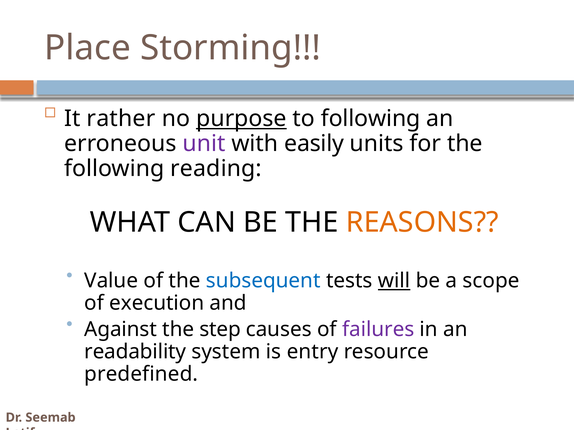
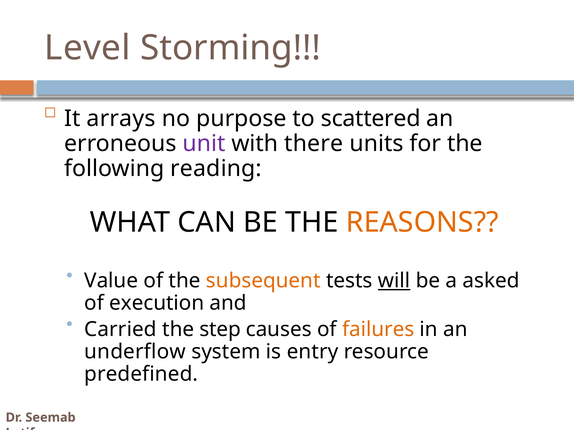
Place: Place -> Level (87, 48)
rather: rather -> arrays (121, 119)
purpose underline: present -> none (241, 119)
to following: following -> scattered (371, 119)
easily: easily -> there (314, 144)
subsequent colour: blue -> orange (263, 281)
scope: scope -> asked (491, 281)
Against: Against -> Carried (121, 330)
failures colour: purple -> orange (378, 330)
readability: readability -> underflow (135, 352)
